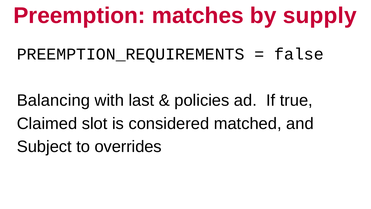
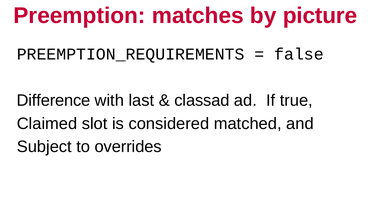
supply: supply -> picture (320, 15)
Balancing: Balancing -> Difference (54, 100)
policies: policies -> classad (202, 100)
